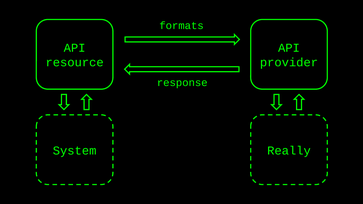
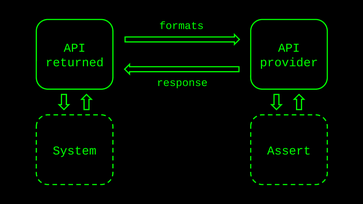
resource: resource -> returned (75, 62)
Really: Really -> Assert (289, 151)
